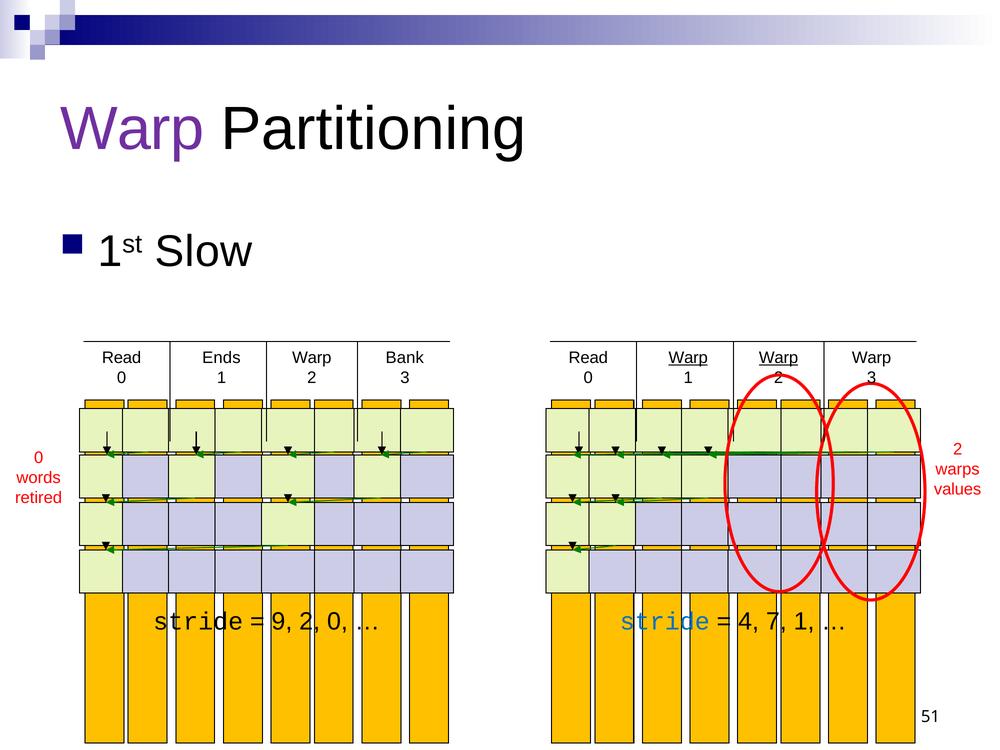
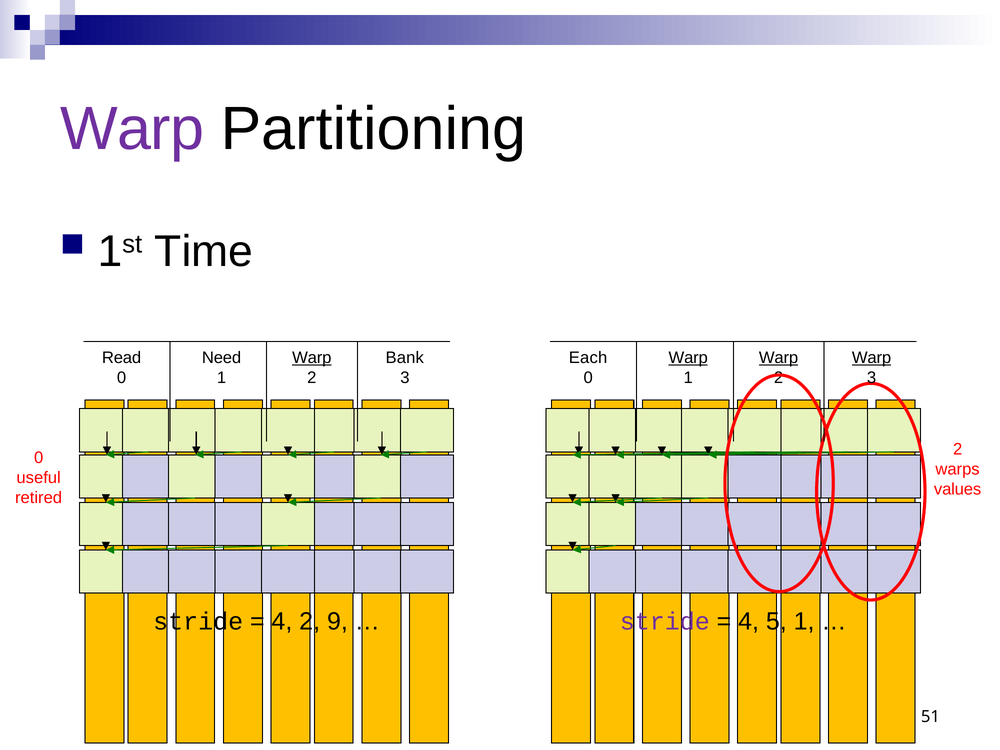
Slow: Slow -> Time (204, 251)
Ends: Ends -> Need (222, 358)
Warp underline: none -> present (312, 358)
Read: Read -> Each (588, 358)
Warp underline: none -> present (872, 358)
words: words -> useful (39, 478)
9: 9 -> 4 (282, 622)
2 0: 0 -> 9 (337, 622)
stride colour: blue -> purple (665, 622)
7: 7 -> 5 (776, 622)
